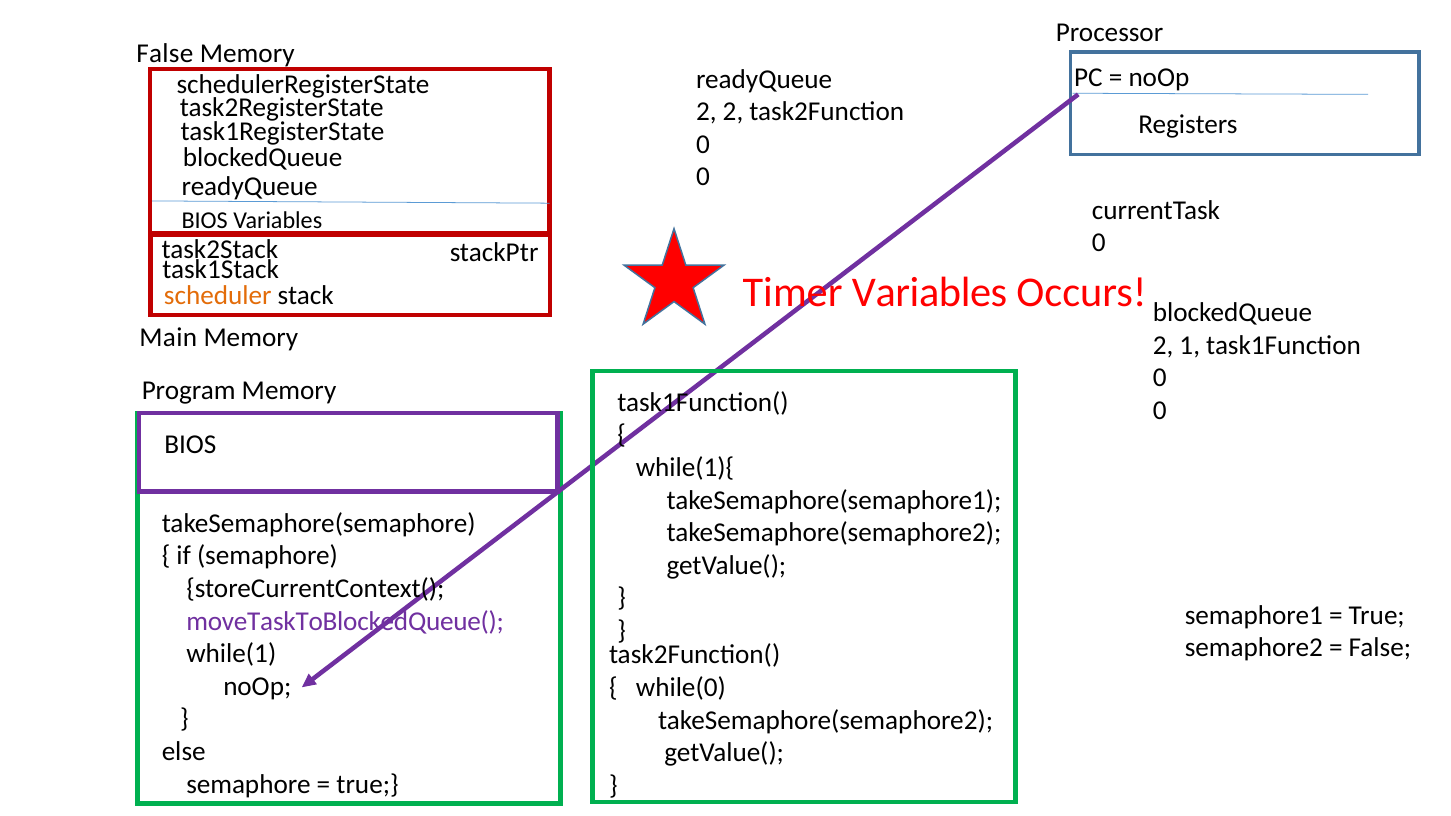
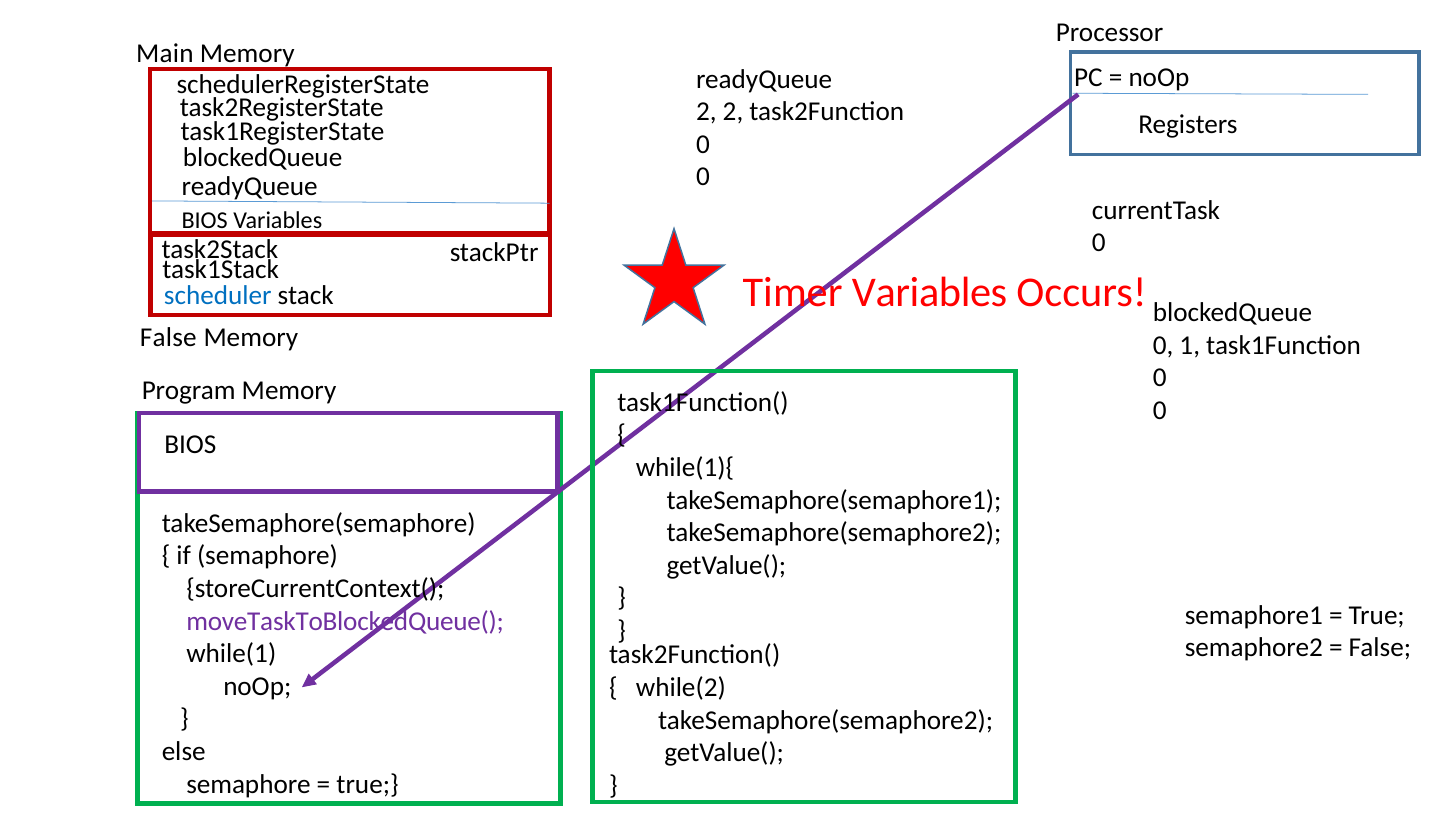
False: False -> Main (165, 54)
scheduler colour: orange -> blue (218, 296)
Main: Main -> False (168, 338)
2: 2 -> 0 (1163, 345)
while(0: while(0 -> while(2 (681, 688)
